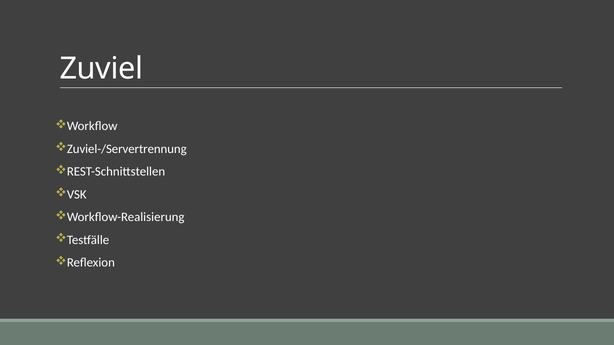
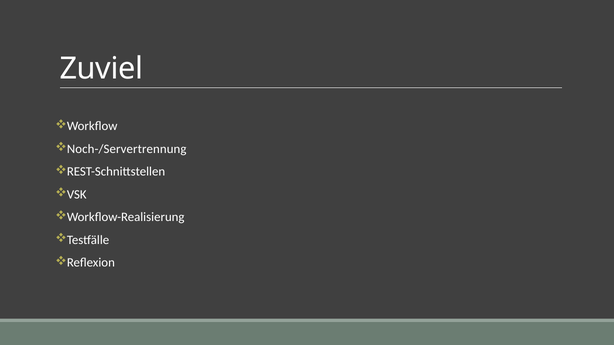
Zuviel-/Servertrennung: Zuviel-/Servertrennung -> Noch-/Servertrennung (127, 149)
